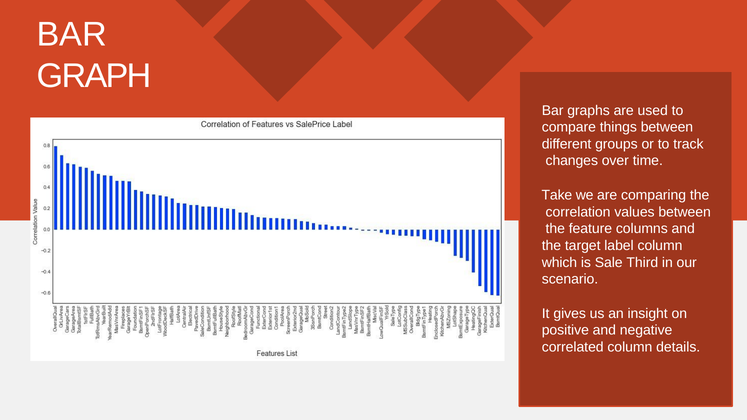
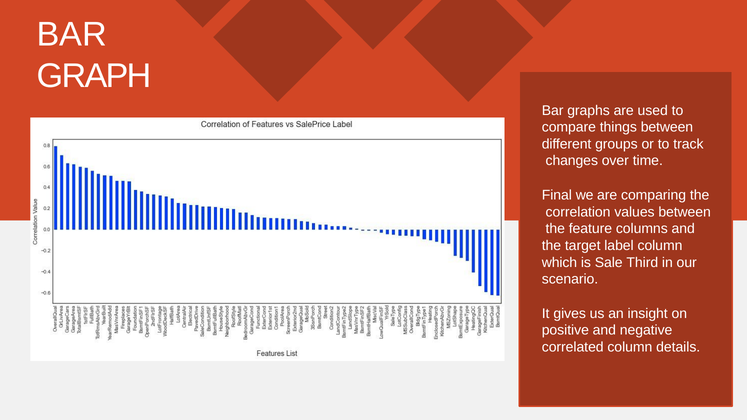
Take: Take -> Final (557, 195)
